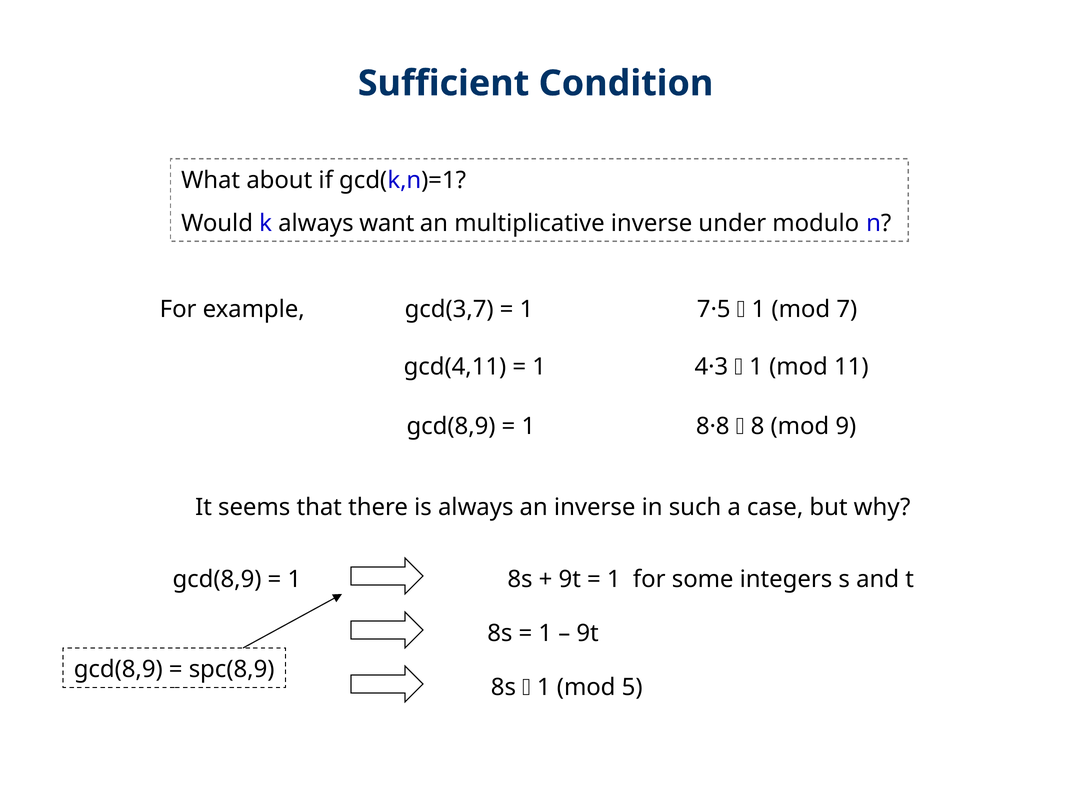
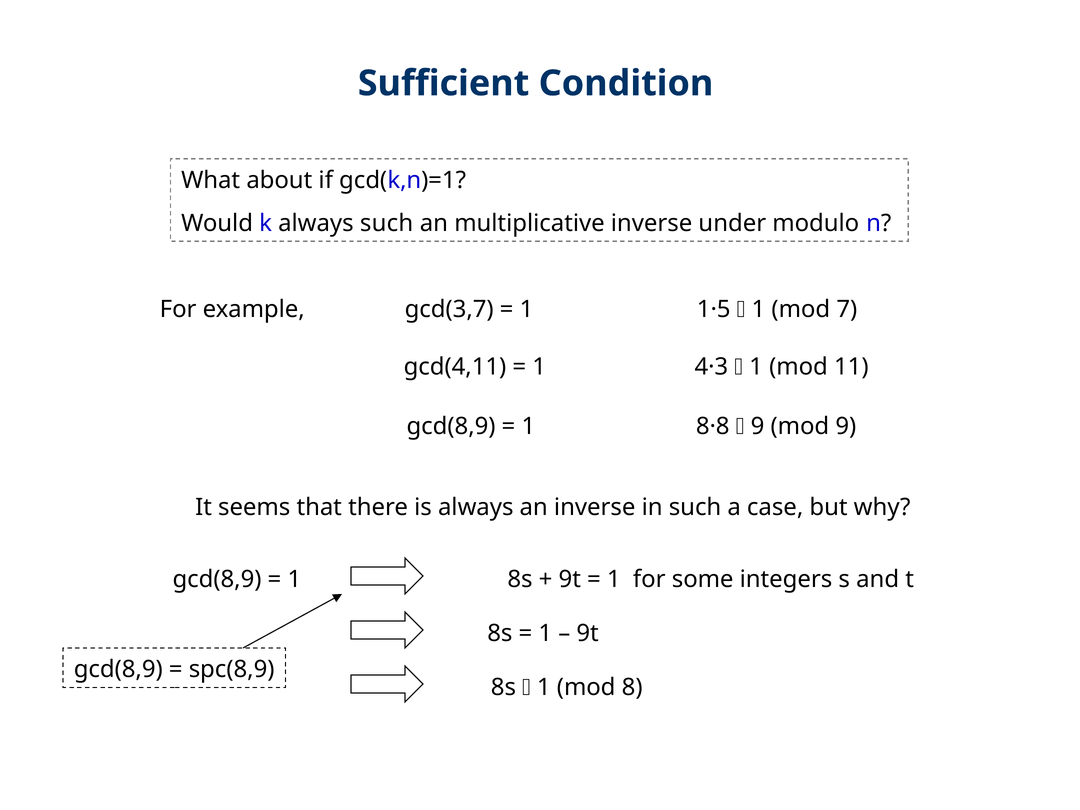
always want: want -> such (387, 223)
7·5: 7·5 -> 1·5 (714, 309)
8: 8 -> 9 (757, 426)
5: 5 -> 8 (632, 687)
